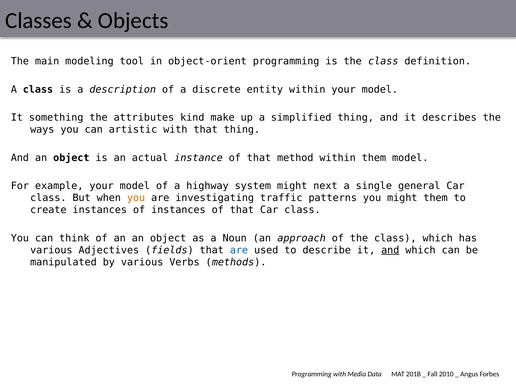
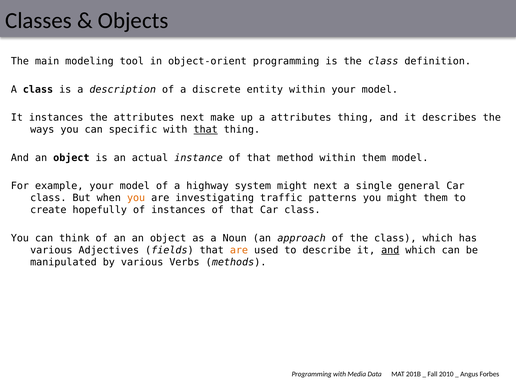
It something: something -> instances (56, 118)
attributes kind: kind -> next (192, 118)
a simplified: simplified -> attributes (301, 118)
artistic: artistic -> specific (133, 130)
that underline: none -> present (206, 130)
create instances: instances -> hopefully (100, 210)
are colour: blue -> orange (239, 250)
